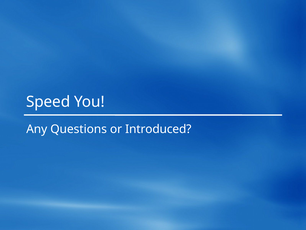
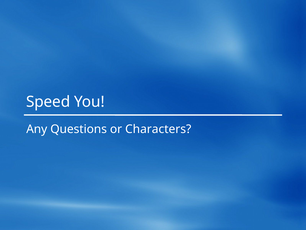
Introduced: Introduced -> Characters (158, 129)
